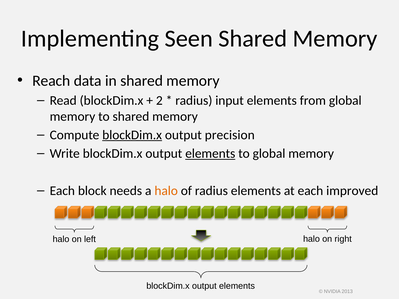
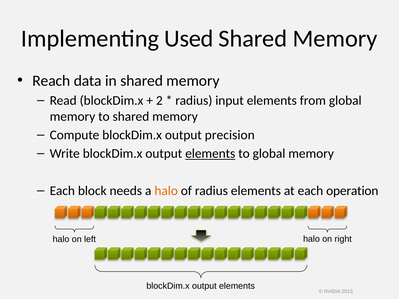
Seen: Seen -> Used (189, 39)
blockDim.x underline: present -> none (132, 135)
improved: improved -> operation (352, 191)
